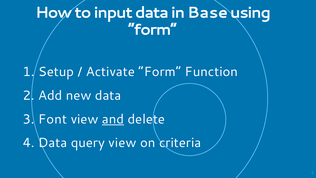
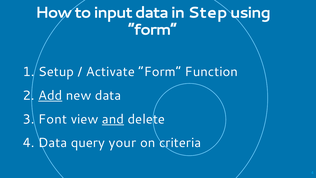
Base: Base -> Step (208, 13)
Add underline: none -> present (50, 95)
query view: view -> your (122, 143)
